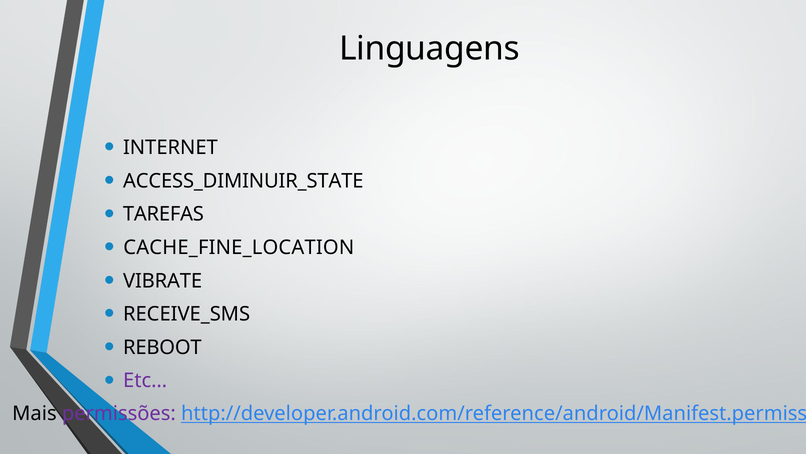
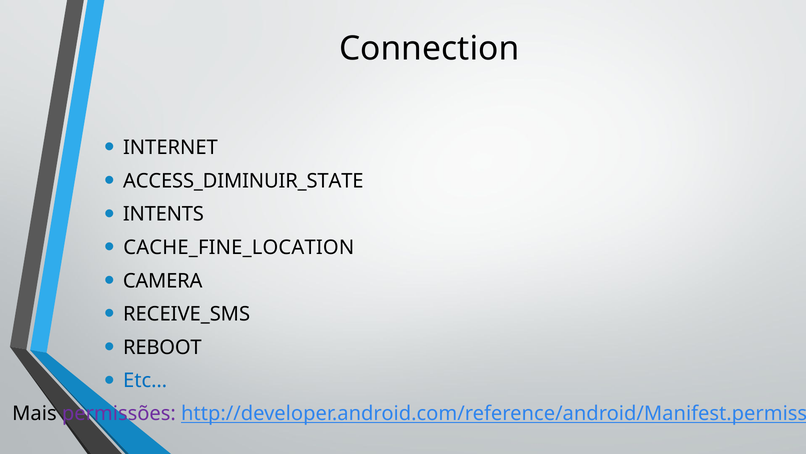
Linguagens: Linguagens -> Connection (429, 49)
TAREFAS: TAREFAS -> INTENTS (163, 214)
VIBRATE: VIBRATE -> CAMERA (163, 281)
Etc… colour: purple -> blue (145, 380)
